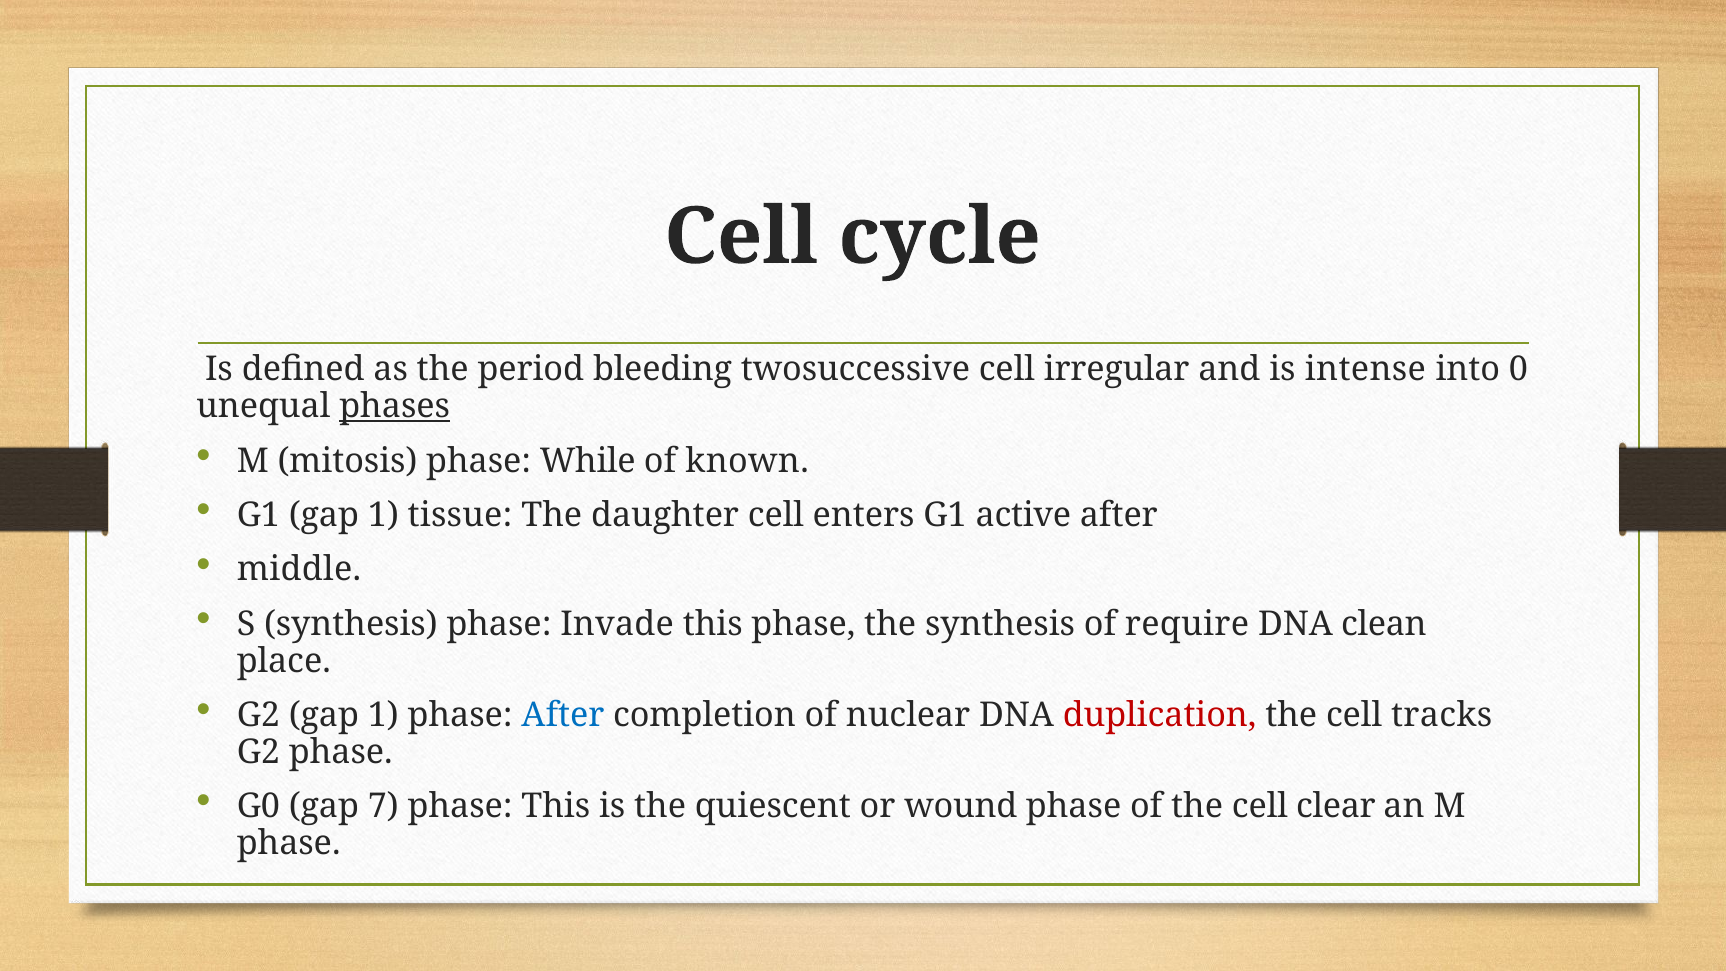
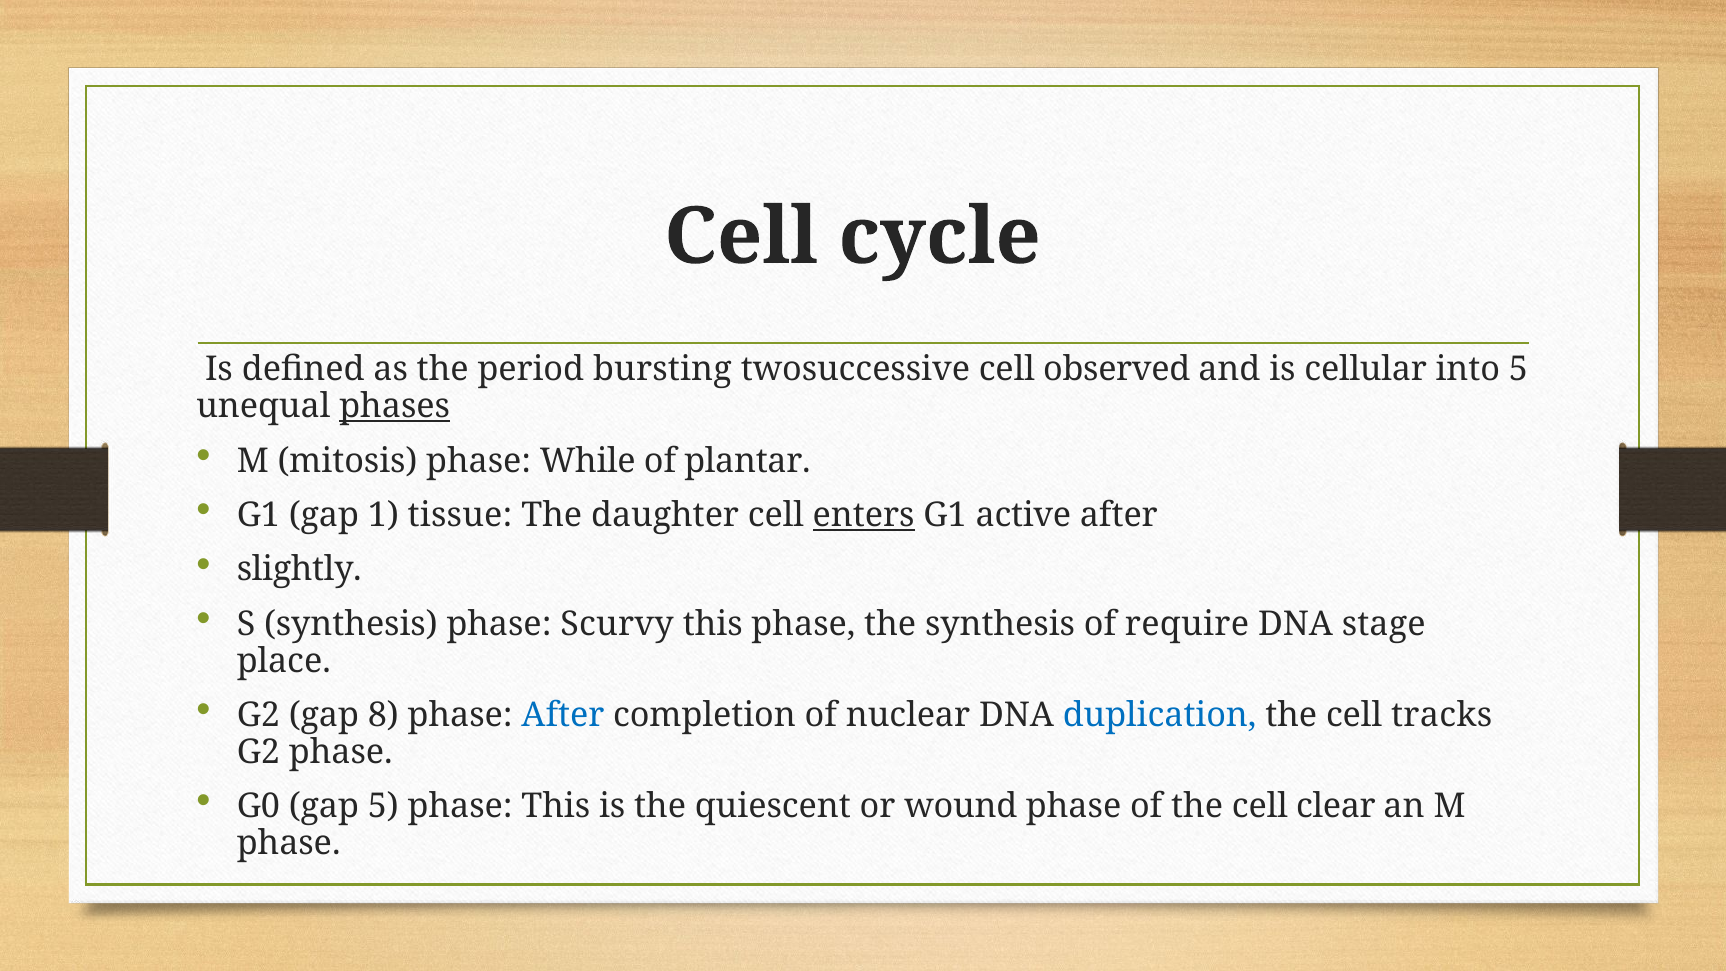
bleeding: bleeding -> bursting (662, 370)
irregular: irregular -> observed (1117, 370)
intense: intense -> cellular (1366, 370)
into 0: 0 -> 5 (1519, 370)
known: known -> plantar (747, 461)
enters underline: none -> present (864, 515)
middle: middle -> slightly (299, 569)
Invade: Invade -> Scurvy (617, 624)
clean: clean -> stage (1384, 624)
G2 gap 1: 1 -> 8 (383, 715)
duplication colour: red -> blue (1160, 715)
gap 7: 7 -> 5 (383, 806)
